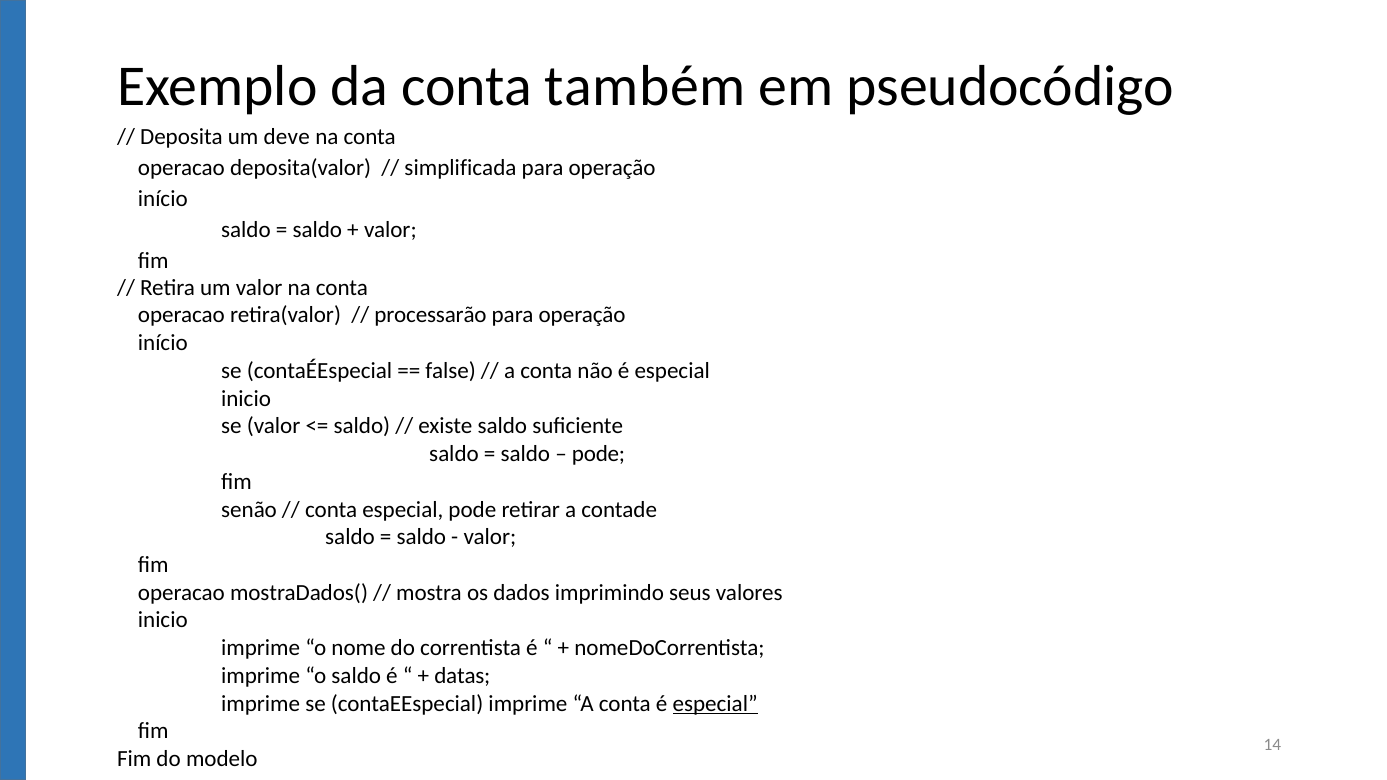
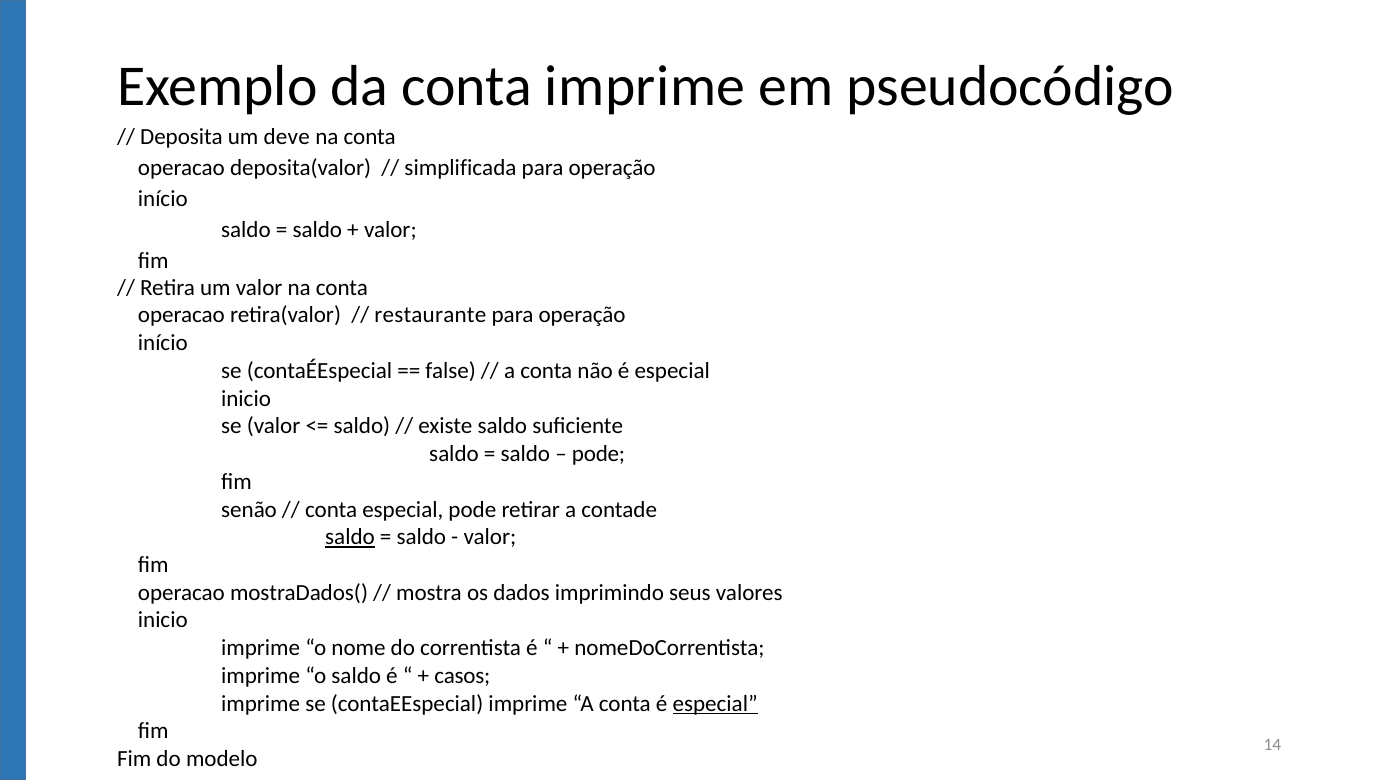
conta também: também -> imprime (645, 87)
processarão: processarão -> restaurante (430, 315)
saldo underline: none -> present (350, 537)
datas: datas -> casos (462, 676)
